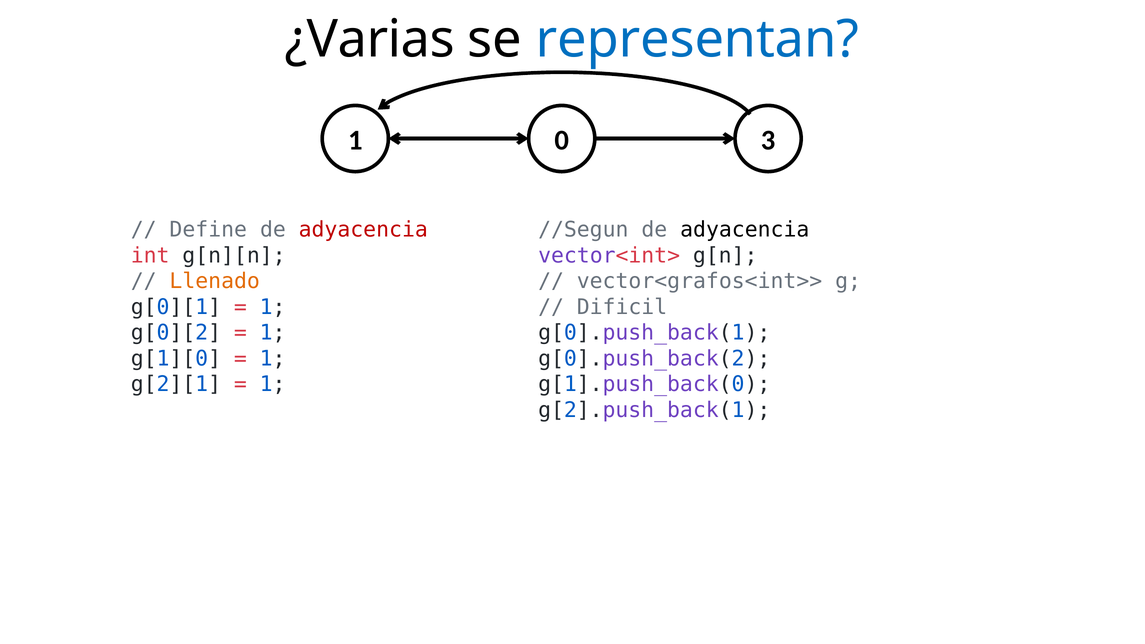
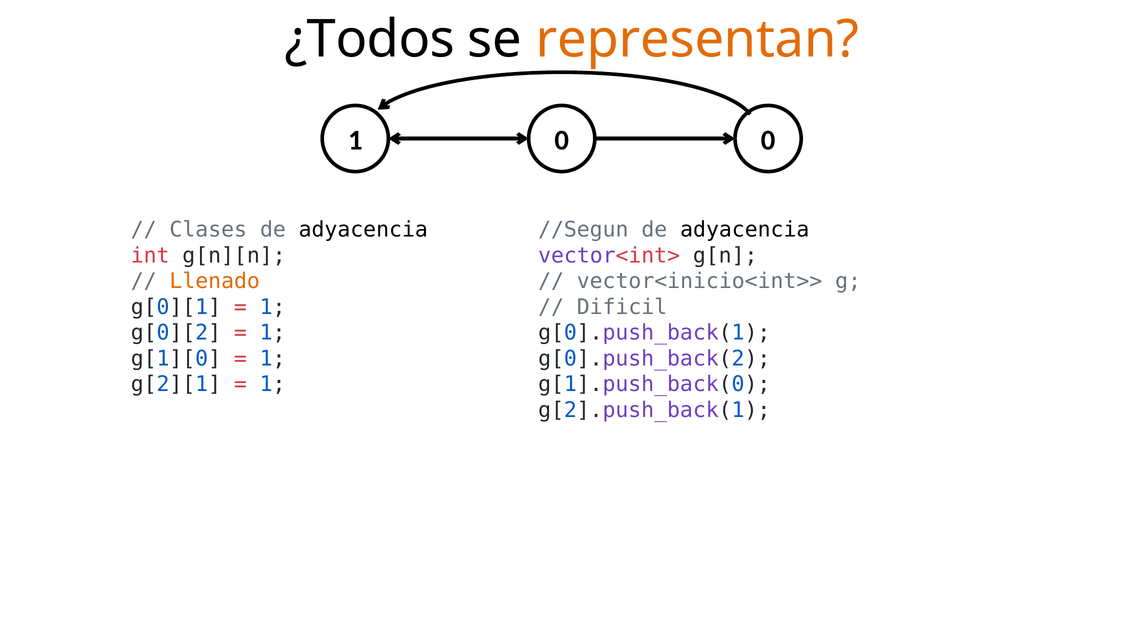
¿Varias: ¿Varias -> ¿Todos (370, 39)
representan colour: blue -> orange (697, 39)
1 3: 3 -> 0 (768, 140)
Define: Define -> Clases (208, 230)
adyacencia colour: red -> black (363, 230)
vector<grafos<int>>: vector<grafos<int>> -> vector<inicio<int>> (700, 281)
